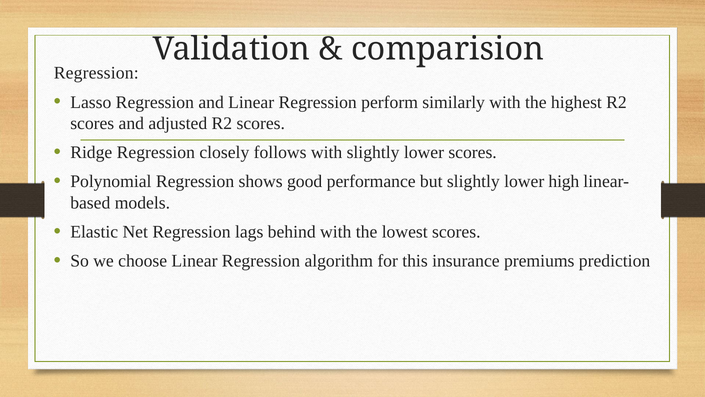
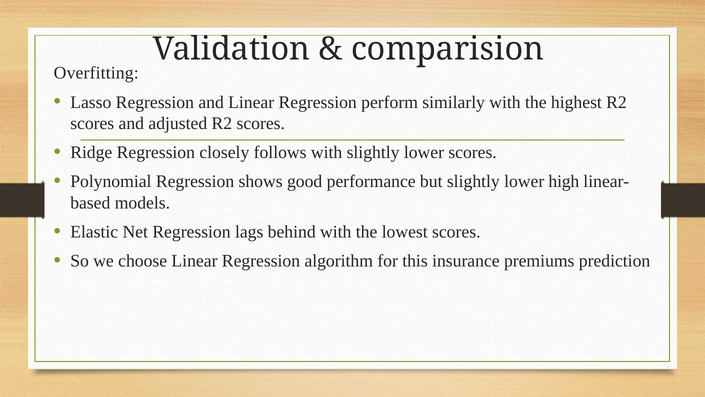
Regression: Regression -> Overfitting (96, 73)
